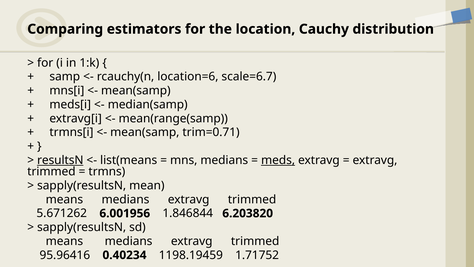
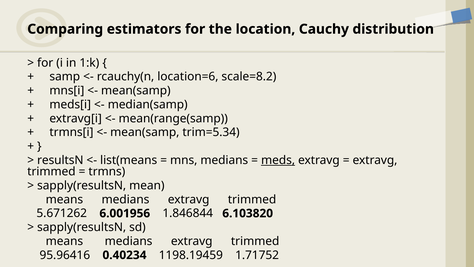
scale=6.7: scale=6.7 -> scale=8.2 (249, 77)
trim=0.71: trim=0.71 -> trim=5.34 (211, 132)
resultsN underline: present -> none (60, 160)
6.203820: 6.203820 -> 6.103820 (248, 213)
